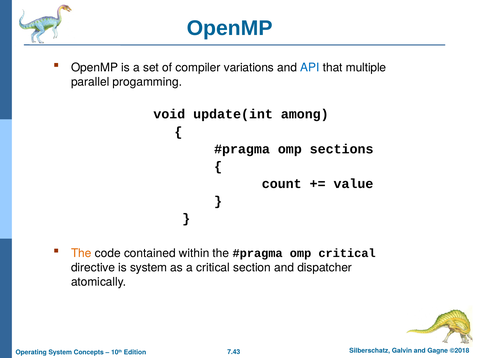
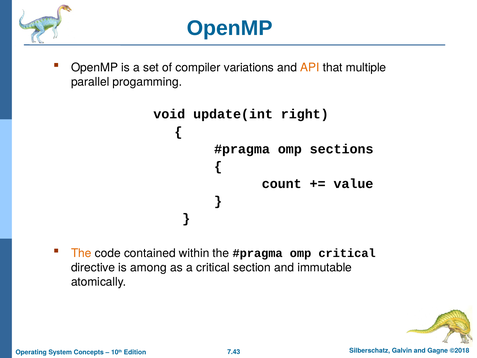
API colour: blue -> orange (310, 68)
among: among -> right (305, 114)
is system: system -> among (149, 267)
dispatcher: dispatcher -> immutable (325, 267)
